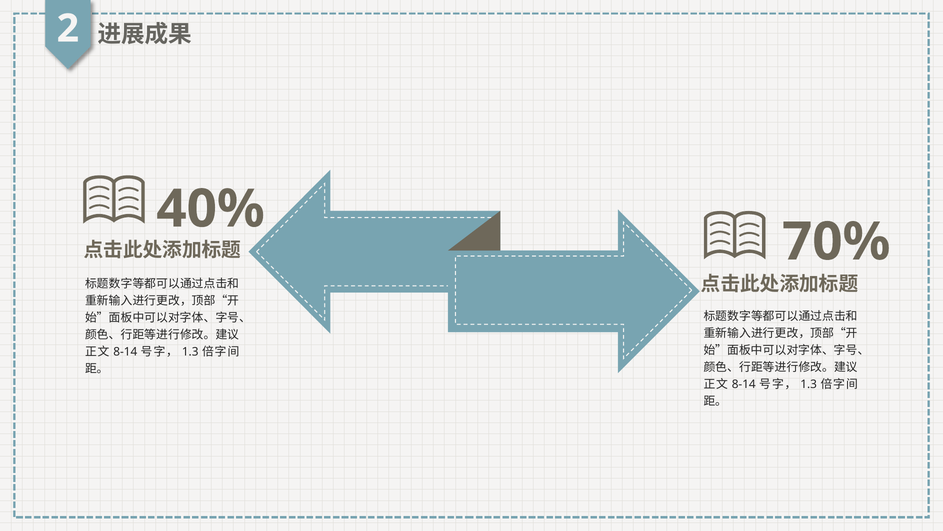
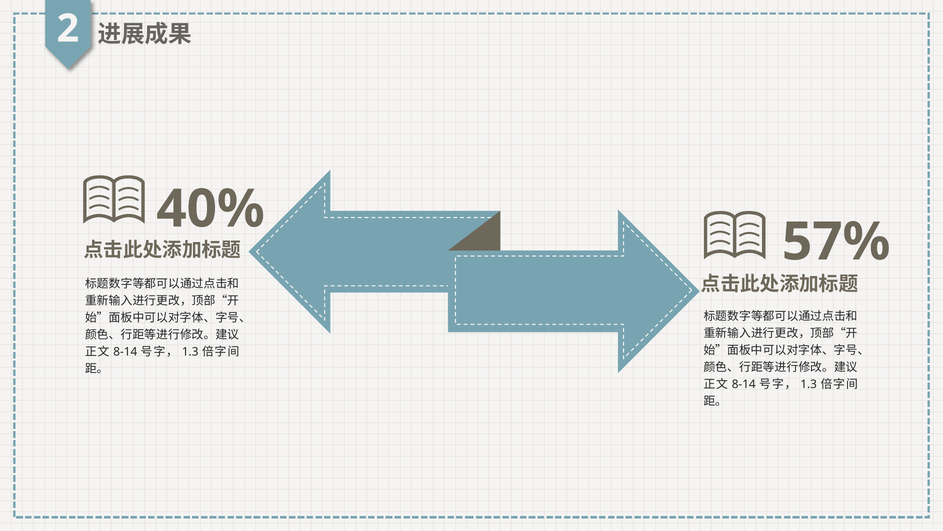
70%: 70% -> 57% (836, 242)
